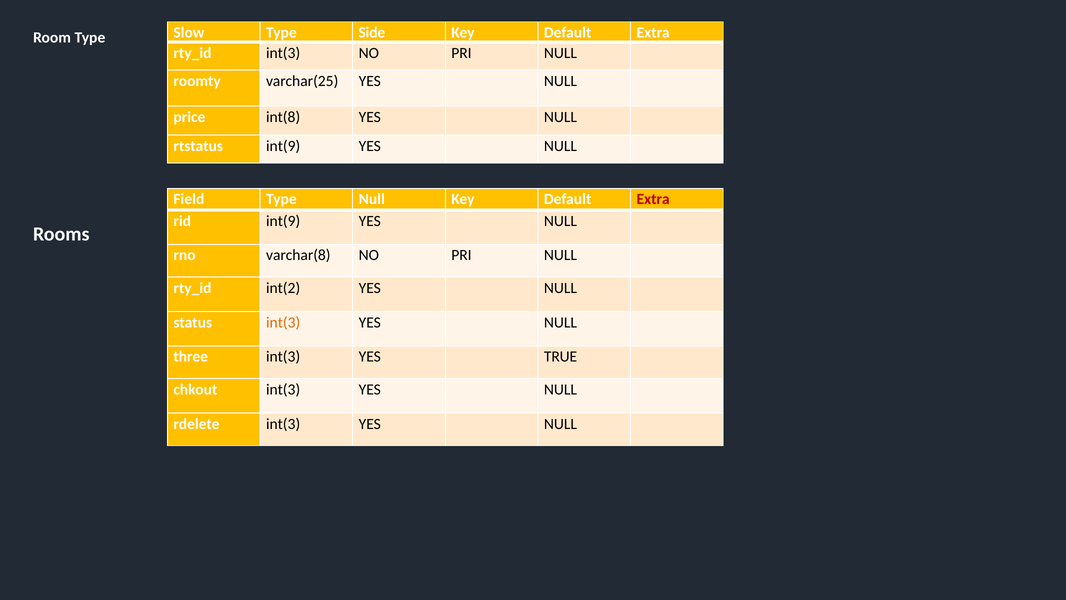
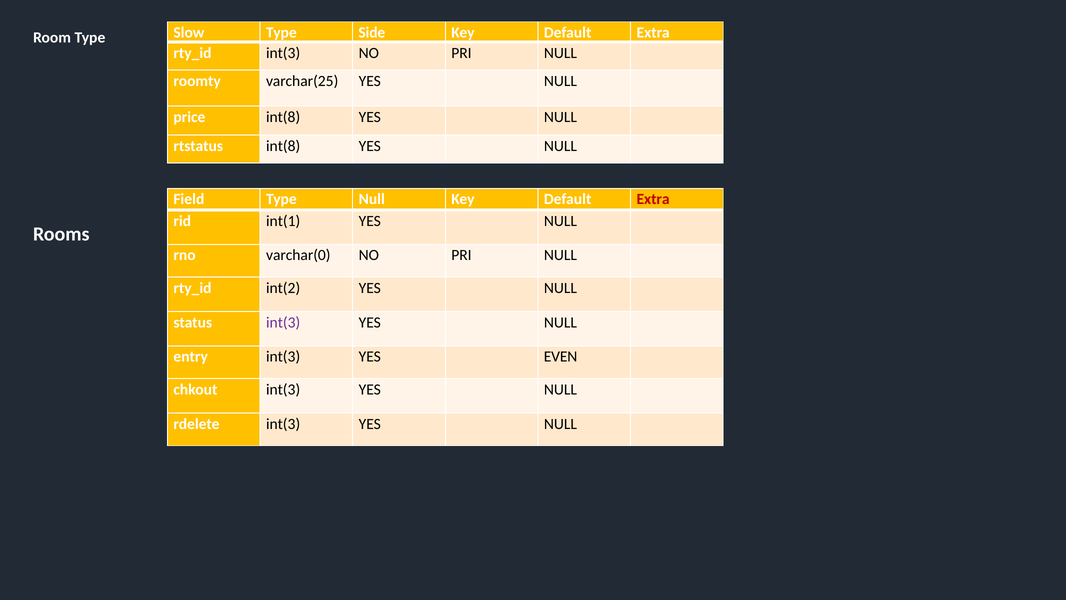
rtstatus int(9: int(9 -> int(8 (283, 146)
rid int(9: int(9 -> int(1 (283, 221)
varchar(8: varchar(8 -> varchar(0 (298, 255)
int(3 colour: orange -> purple (283, 322)
three: three -> entry (191, 357)
TRUE: TRUE -> EVEN (561, 357)
